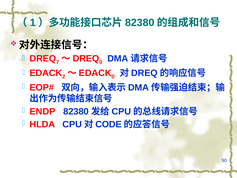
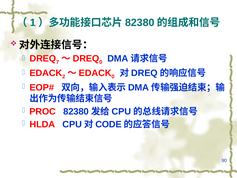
ENDP: ENDP -> PROC (43, 111)
